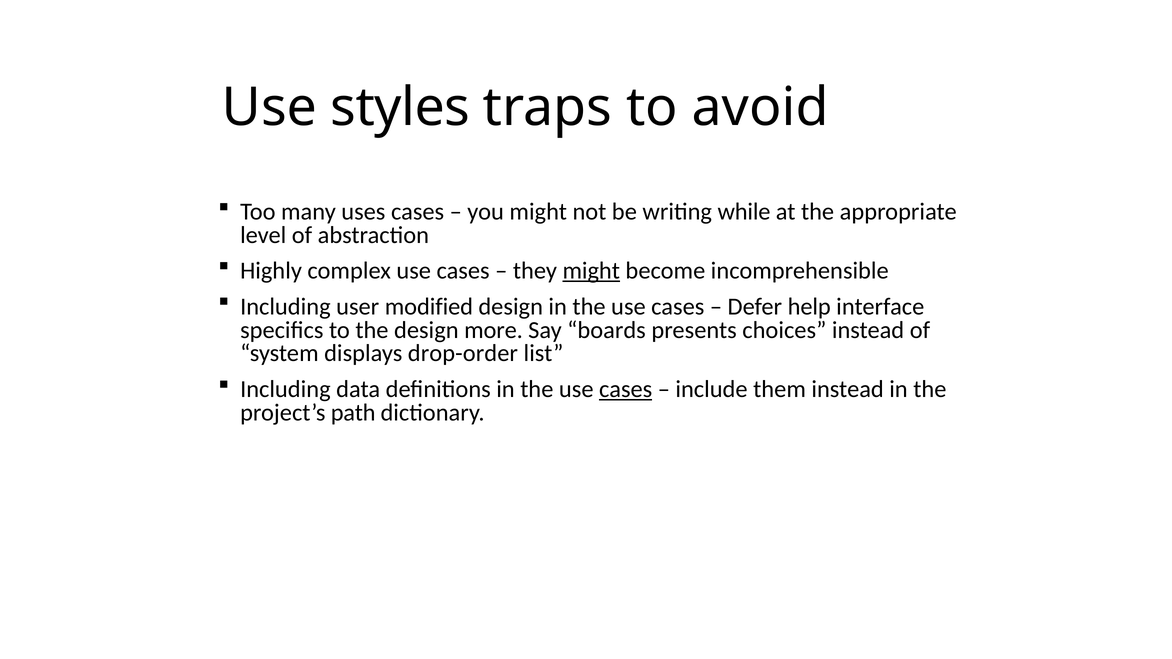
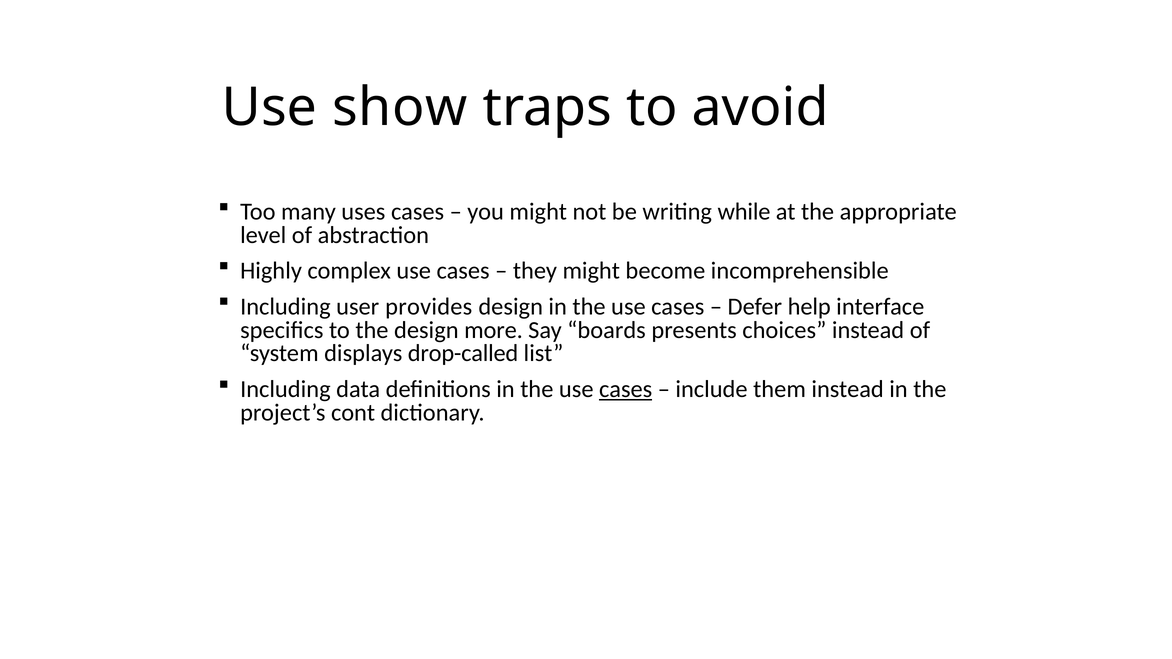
styles: styles -> show (400, 107)
might underline: present -> none (591, 271)
modified: modified -> provides (429, 307)
drop-order: drop-order -> drop-called (463, 354)
path: path -> cont (353, 413)
